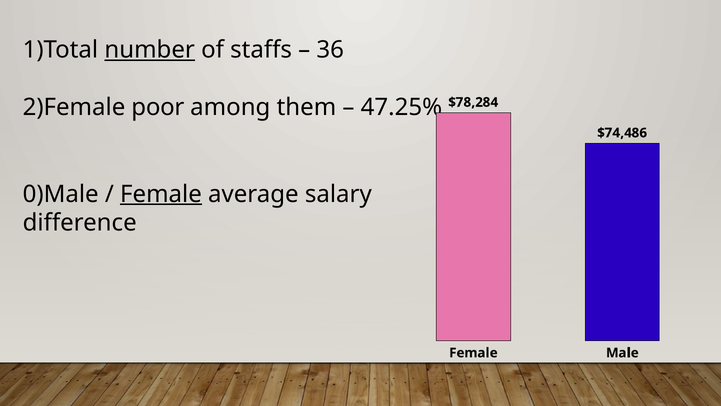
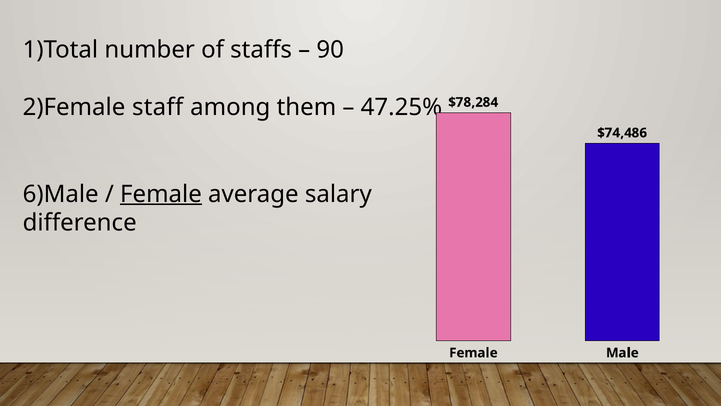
number underline: present -> none (150, 50)
36: 36 -> 90 (330, 50)
poor: poor -> staff (158, 107)
0)Male: 0)Male -> 6)Male (61, 194)
